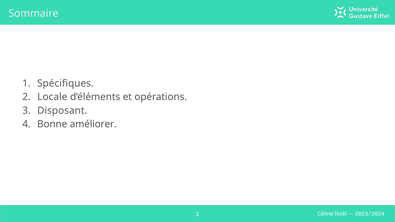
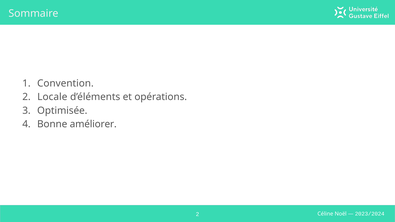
Spécifiques: Spécifiques -> Convention (65, 83)
Disposant: Disposant -> Optimisée (62, 111)
